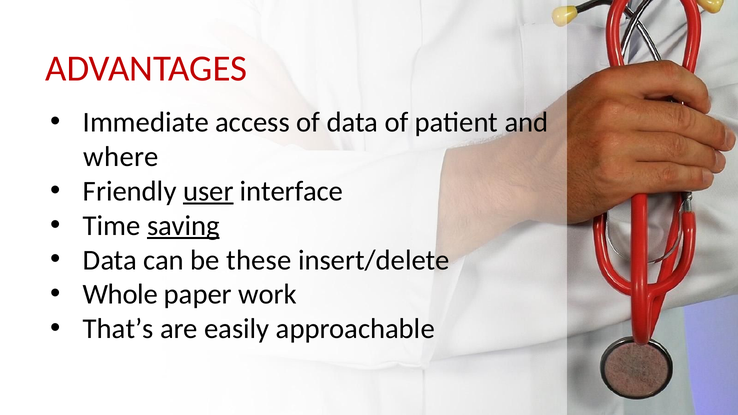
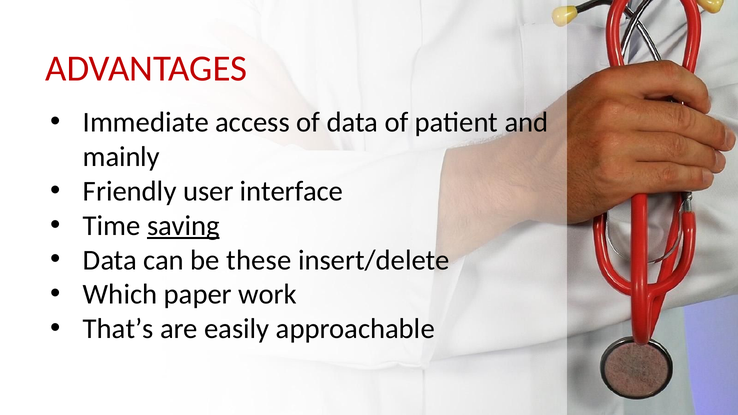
where: where -> mainly (121, 157)
user underline: present -> none (208, 191)
Whole: Whole -> Which (120, 295)
